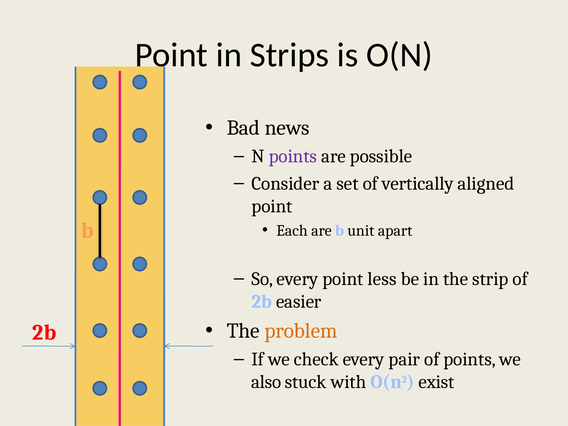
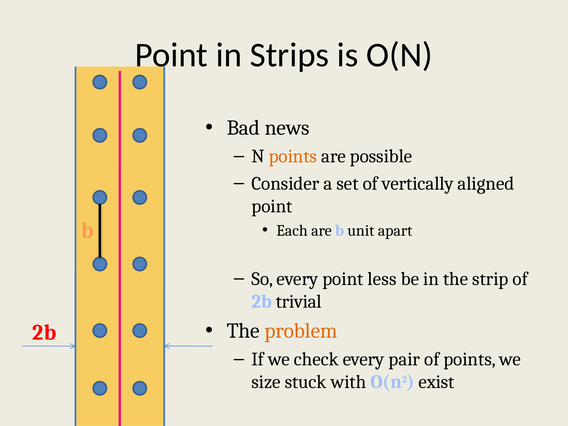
points colour: purple -> orange (293, 156)
easier: easier -> trivial (299, 301)
also: also -> size (266, 382)
